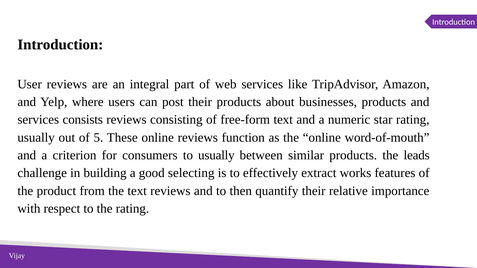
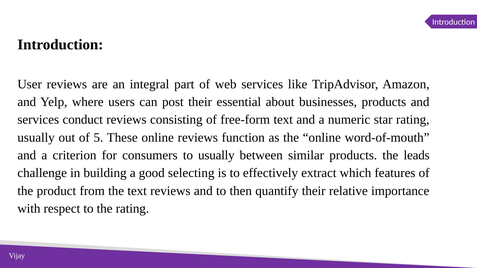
their products: products -> essential (239, 102)
consists: consists -> conduct (83, 120)
works: works -> which (356, 173)
